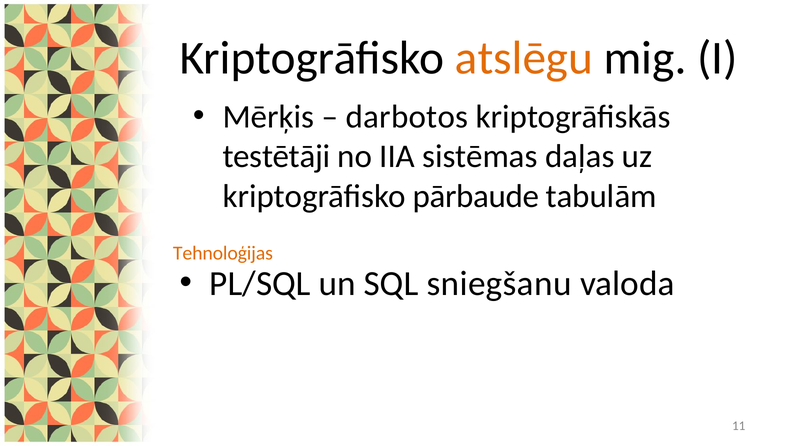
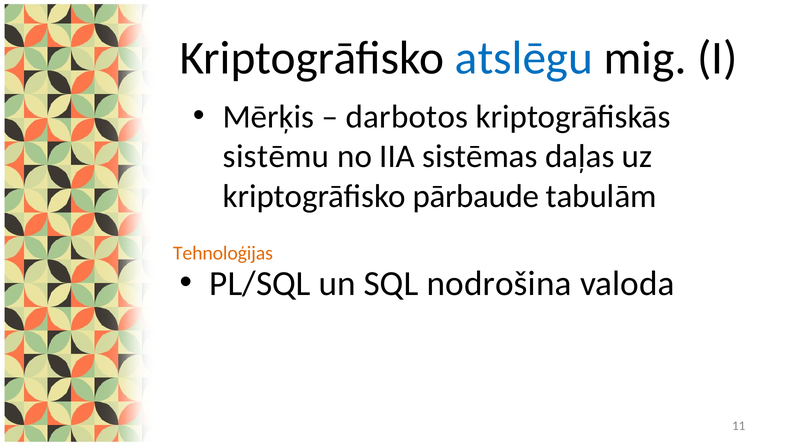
atslēgu colour: orange -> blue (524, 58)
testētāji: testētāji -> sistēmu (276, 157)
sniegšanu: sniegšanu -> nodrošina (499, 284)
